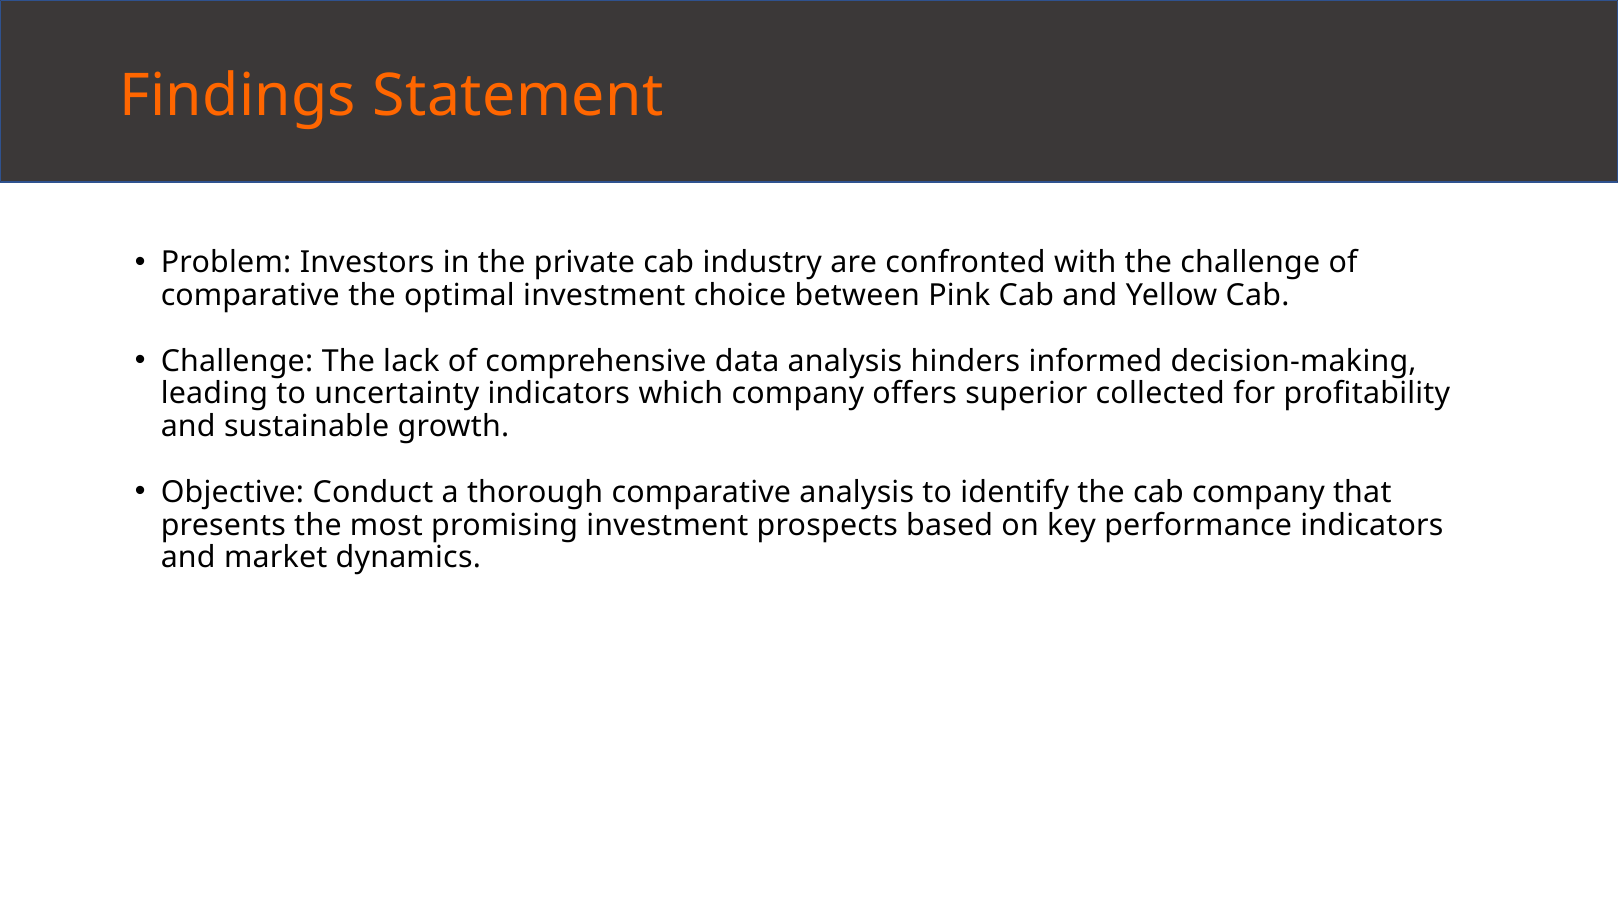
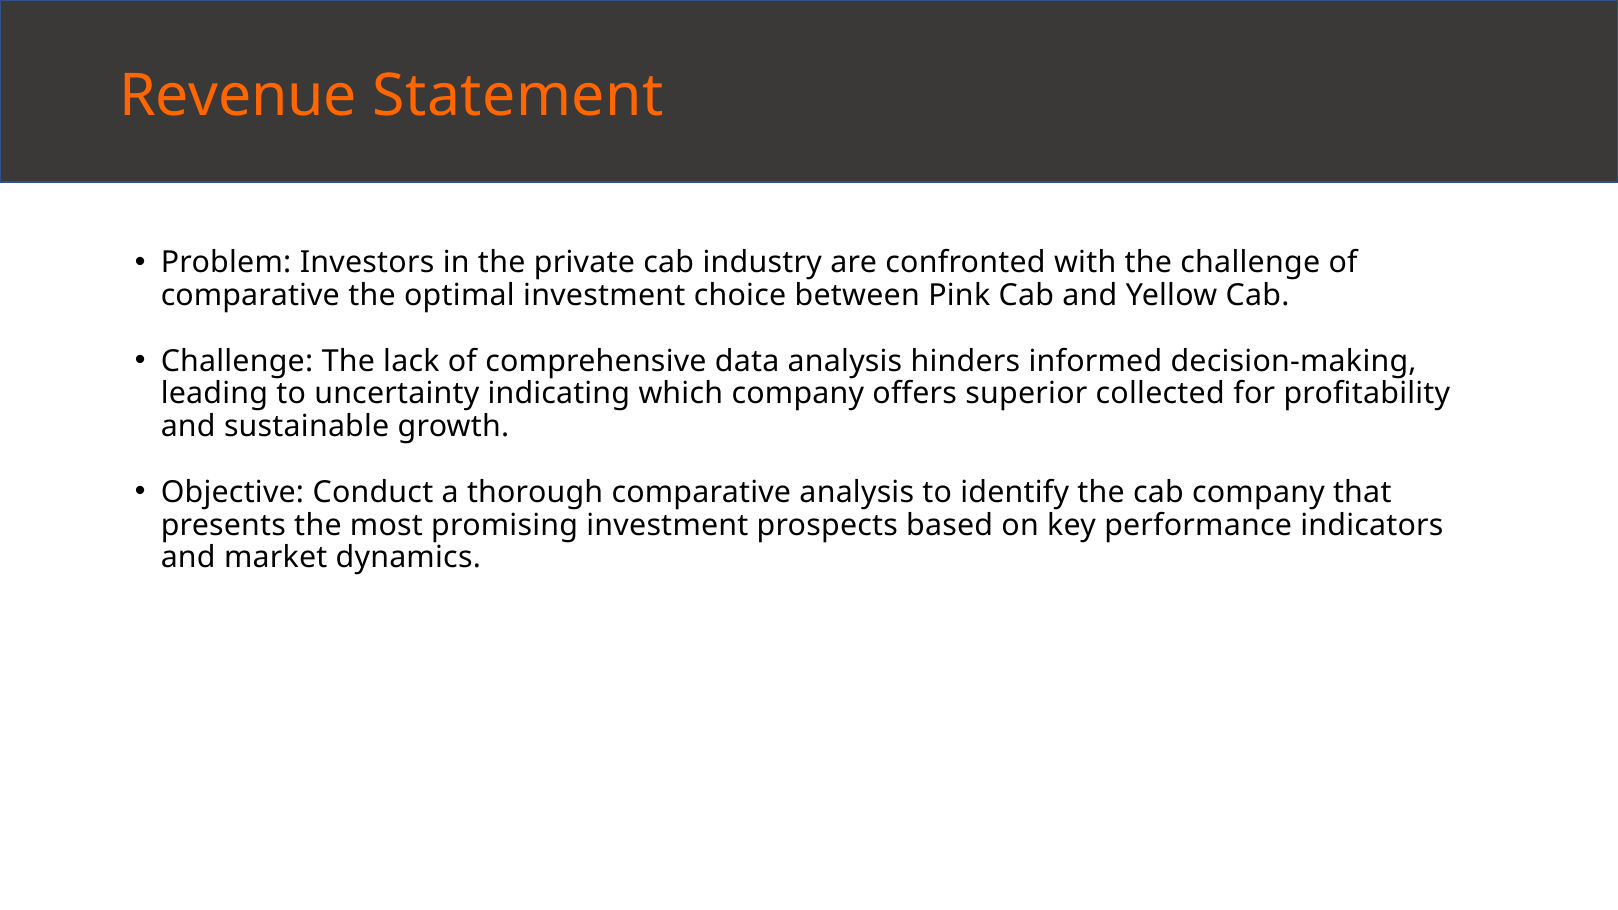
Findings: Findings -> Revenue (238, 96)
uncertainty indicators: indicators -> indicating (559, 394)
